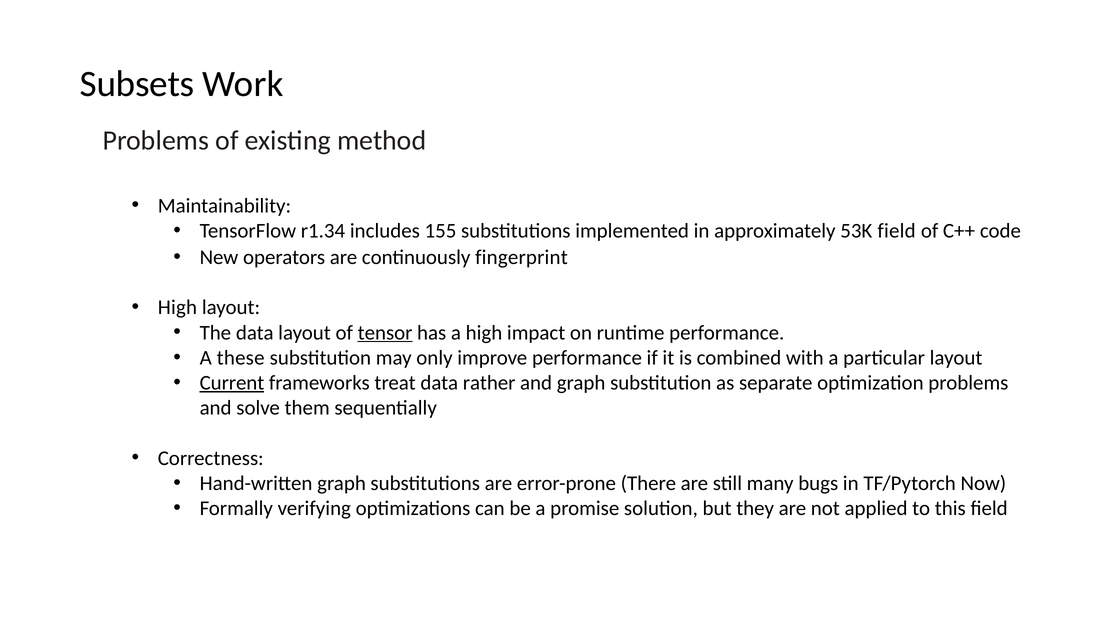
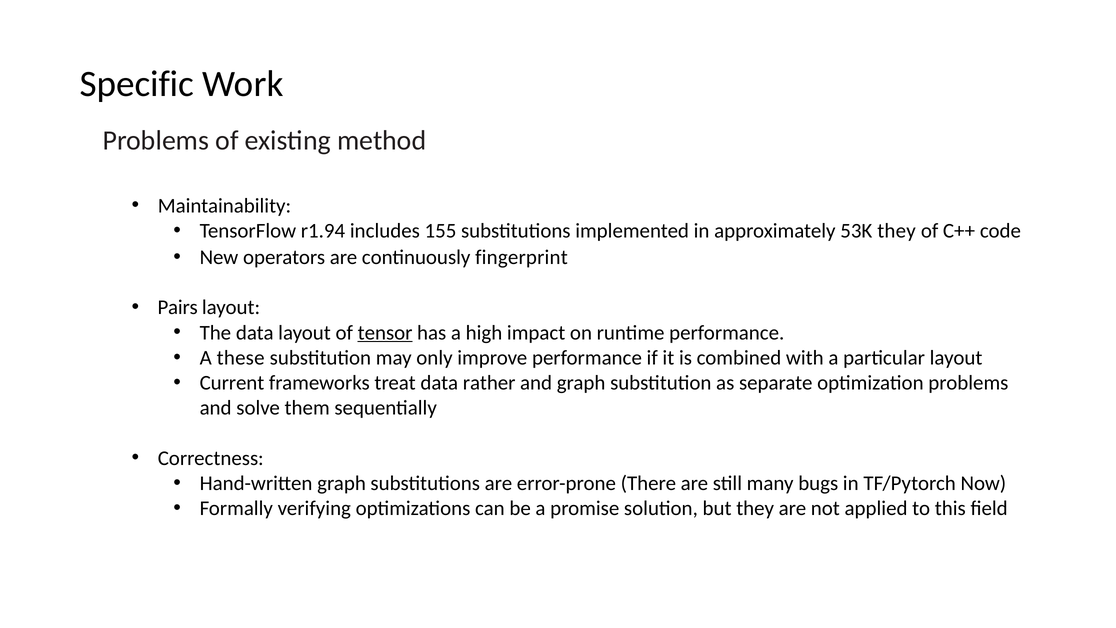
Subsets: Subsets -> Specific (137, 84)
r1.34: r1.34 -> r1.94 (323, 231)
53K field: field -> they (897, 231)
High: High -> Pairs (178, 307)
Current underline: present -> none (232, 383)
